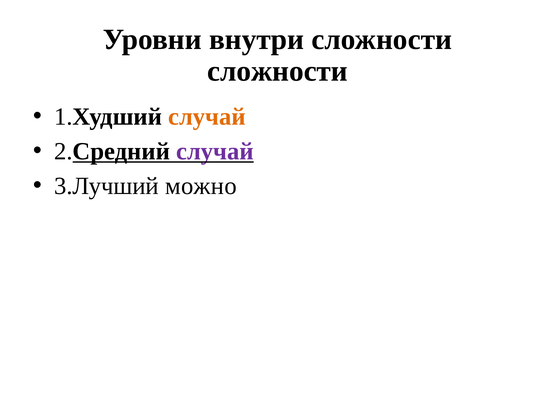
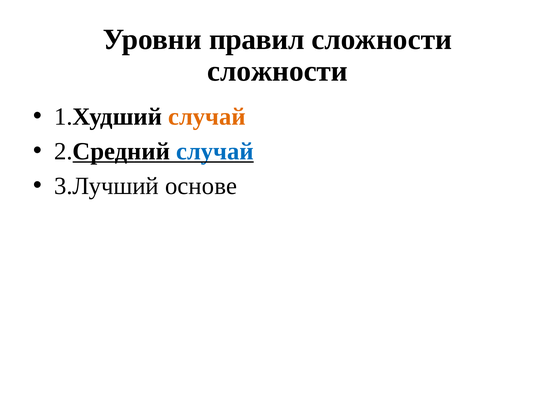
внутри: внутри -> правил (257, 39)
случай colour: purple -> blue (215, 151)
можно: можно -> основе (201, 186)
